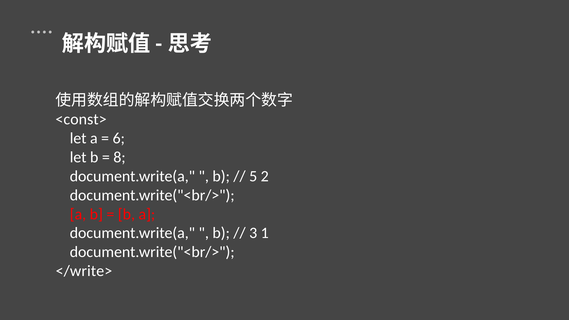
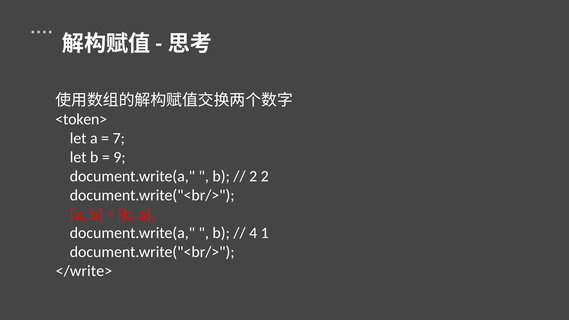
<const>: <const> -> <token> (81, 119)
6: 6 -> 7 (119, 138)
8: 8 -> 9 (120, 157)
5: 5 -> 2 (253, 176)
3: 3 -> 4 (253, 233)
